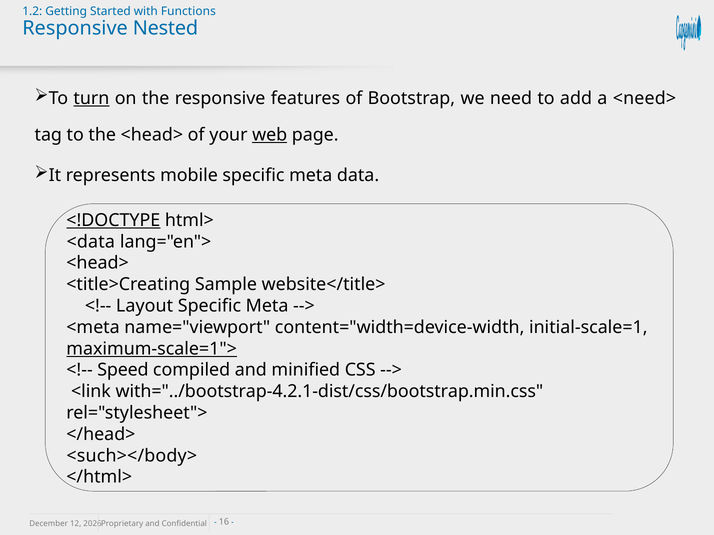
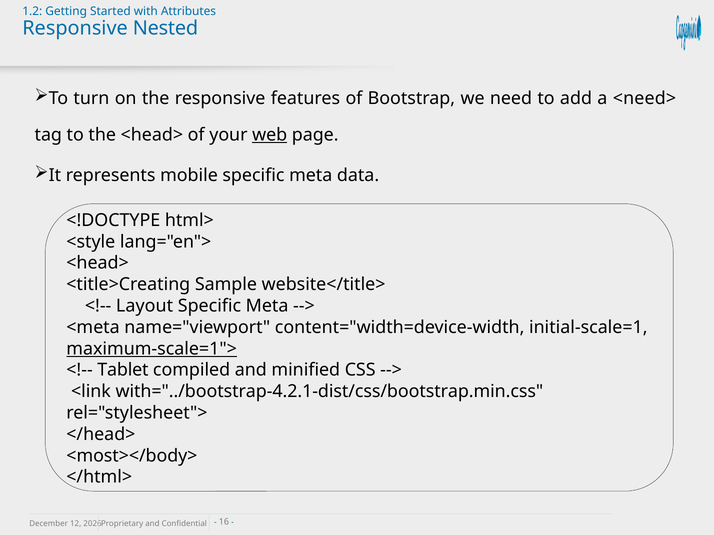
Functions: Functions -> Attributes (188, 11)
turn underline: present -> none (91, 98)
<!DOCTYPE underline: present -> none (113, 221)
<data: <data -> <style (91, 242)
Speed: Speed -> Tablet (123, 370)
<such></body>: <such></body> -> <most></body> (132, 456)
